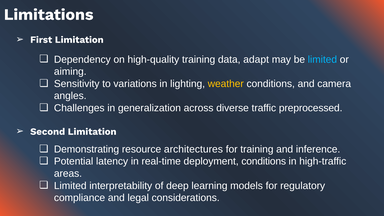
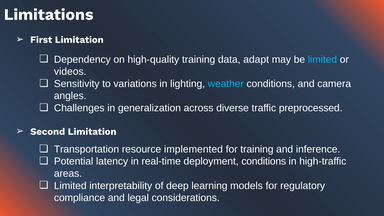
aiming: aiming -> videos (70, 72)
weather colour: yellow -> light blue (226, 84)
Demonstrating: Demonstrating -> Transportation (87, 149)
architectures: architectures -> implemented (193, 149)
